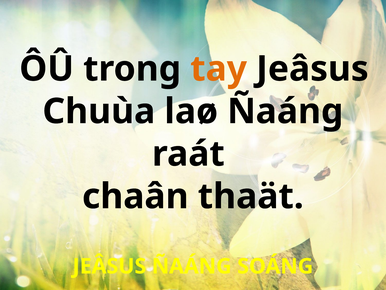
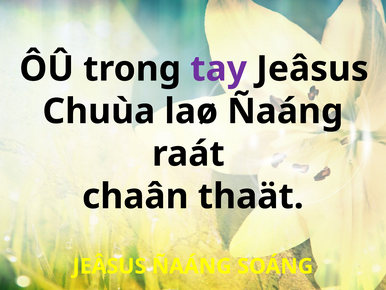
tay colour: orange -> purple (219, 69)
